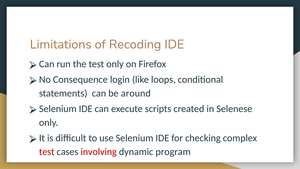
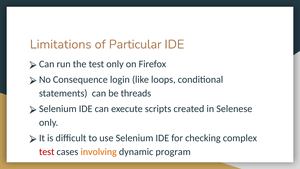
Recoding: Recoding -> Particular (135, 44)
around: around -> threads (136, 93)
involving colour: red -> orange (99, 152)
